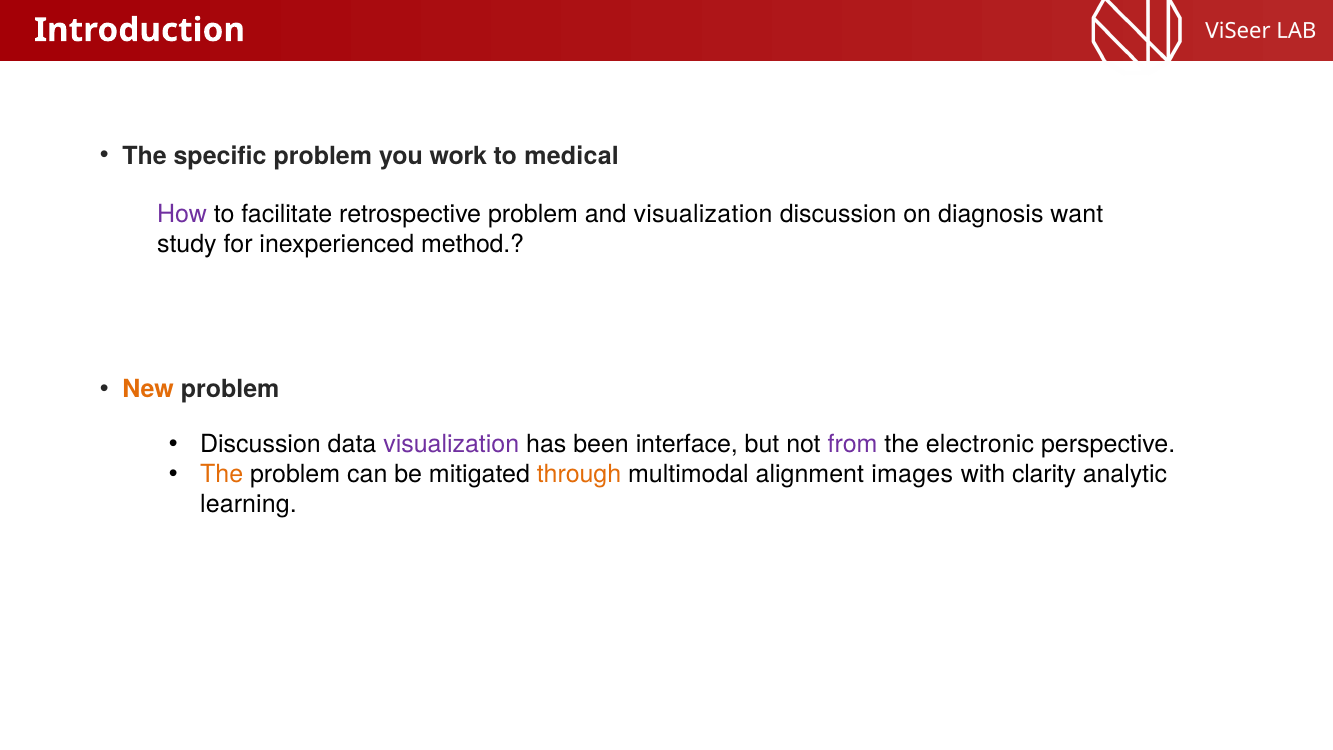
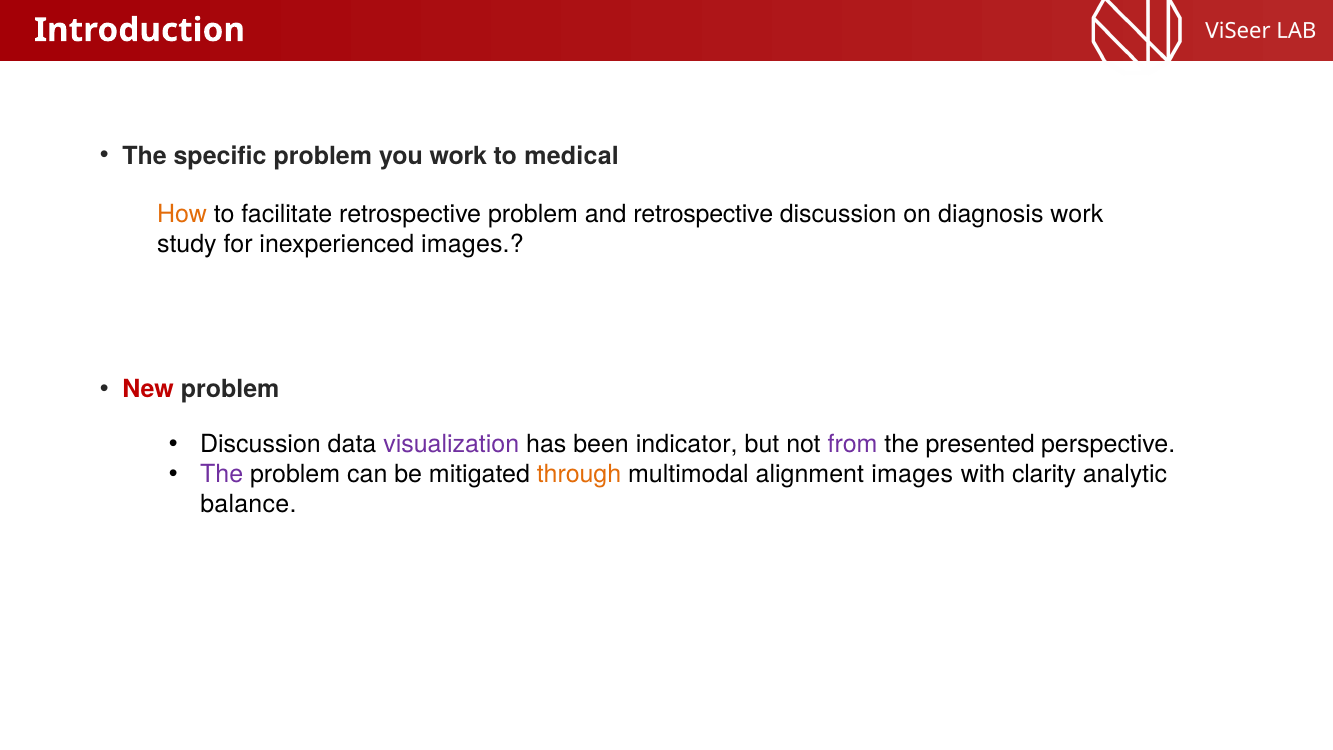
How colour: purple -> orange (182, 215)
and visualization: visualization -> retrospective (703, 215)
diagnosis want: want -> work (1077, 215)
inexperienced method: method -> images (472, 245)
New colour: orange -> red (148, 389)
interface: interface -> indicator (687, 444)
electronic: electronic -> presented (980, 444)
The colour: orange -> purple (222, 474)
learning: learning -> balance (248, 504)
